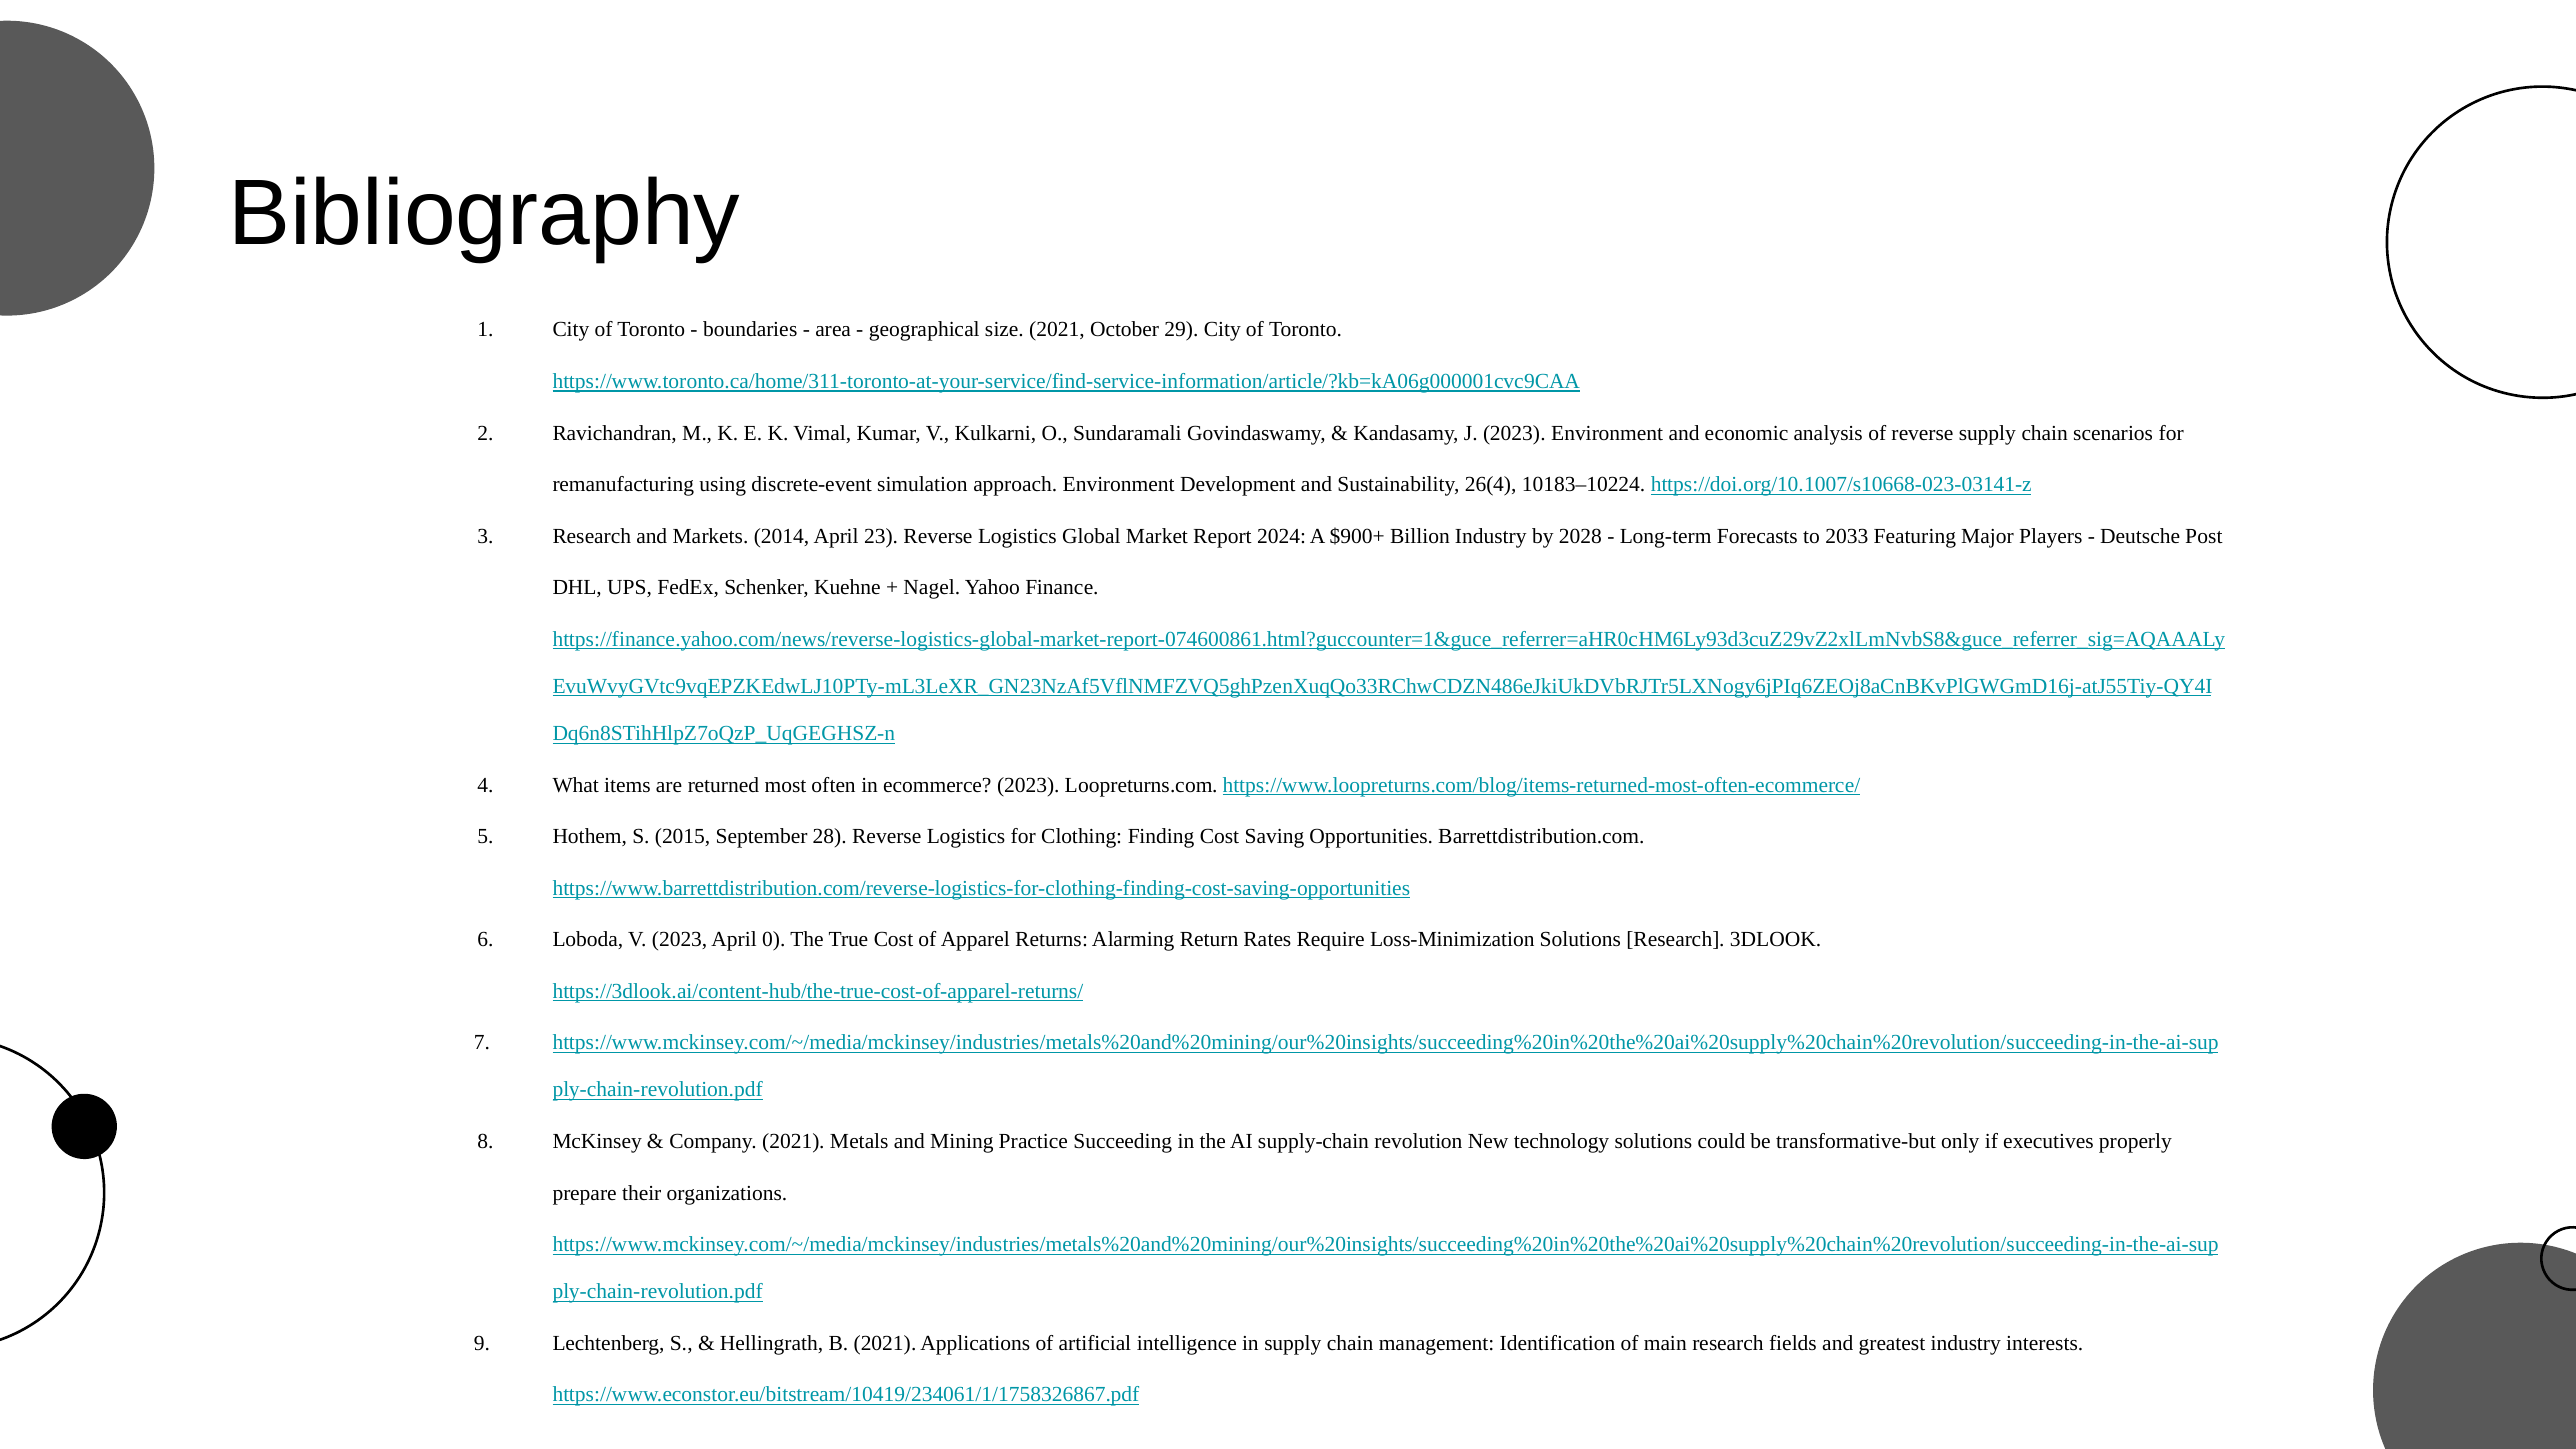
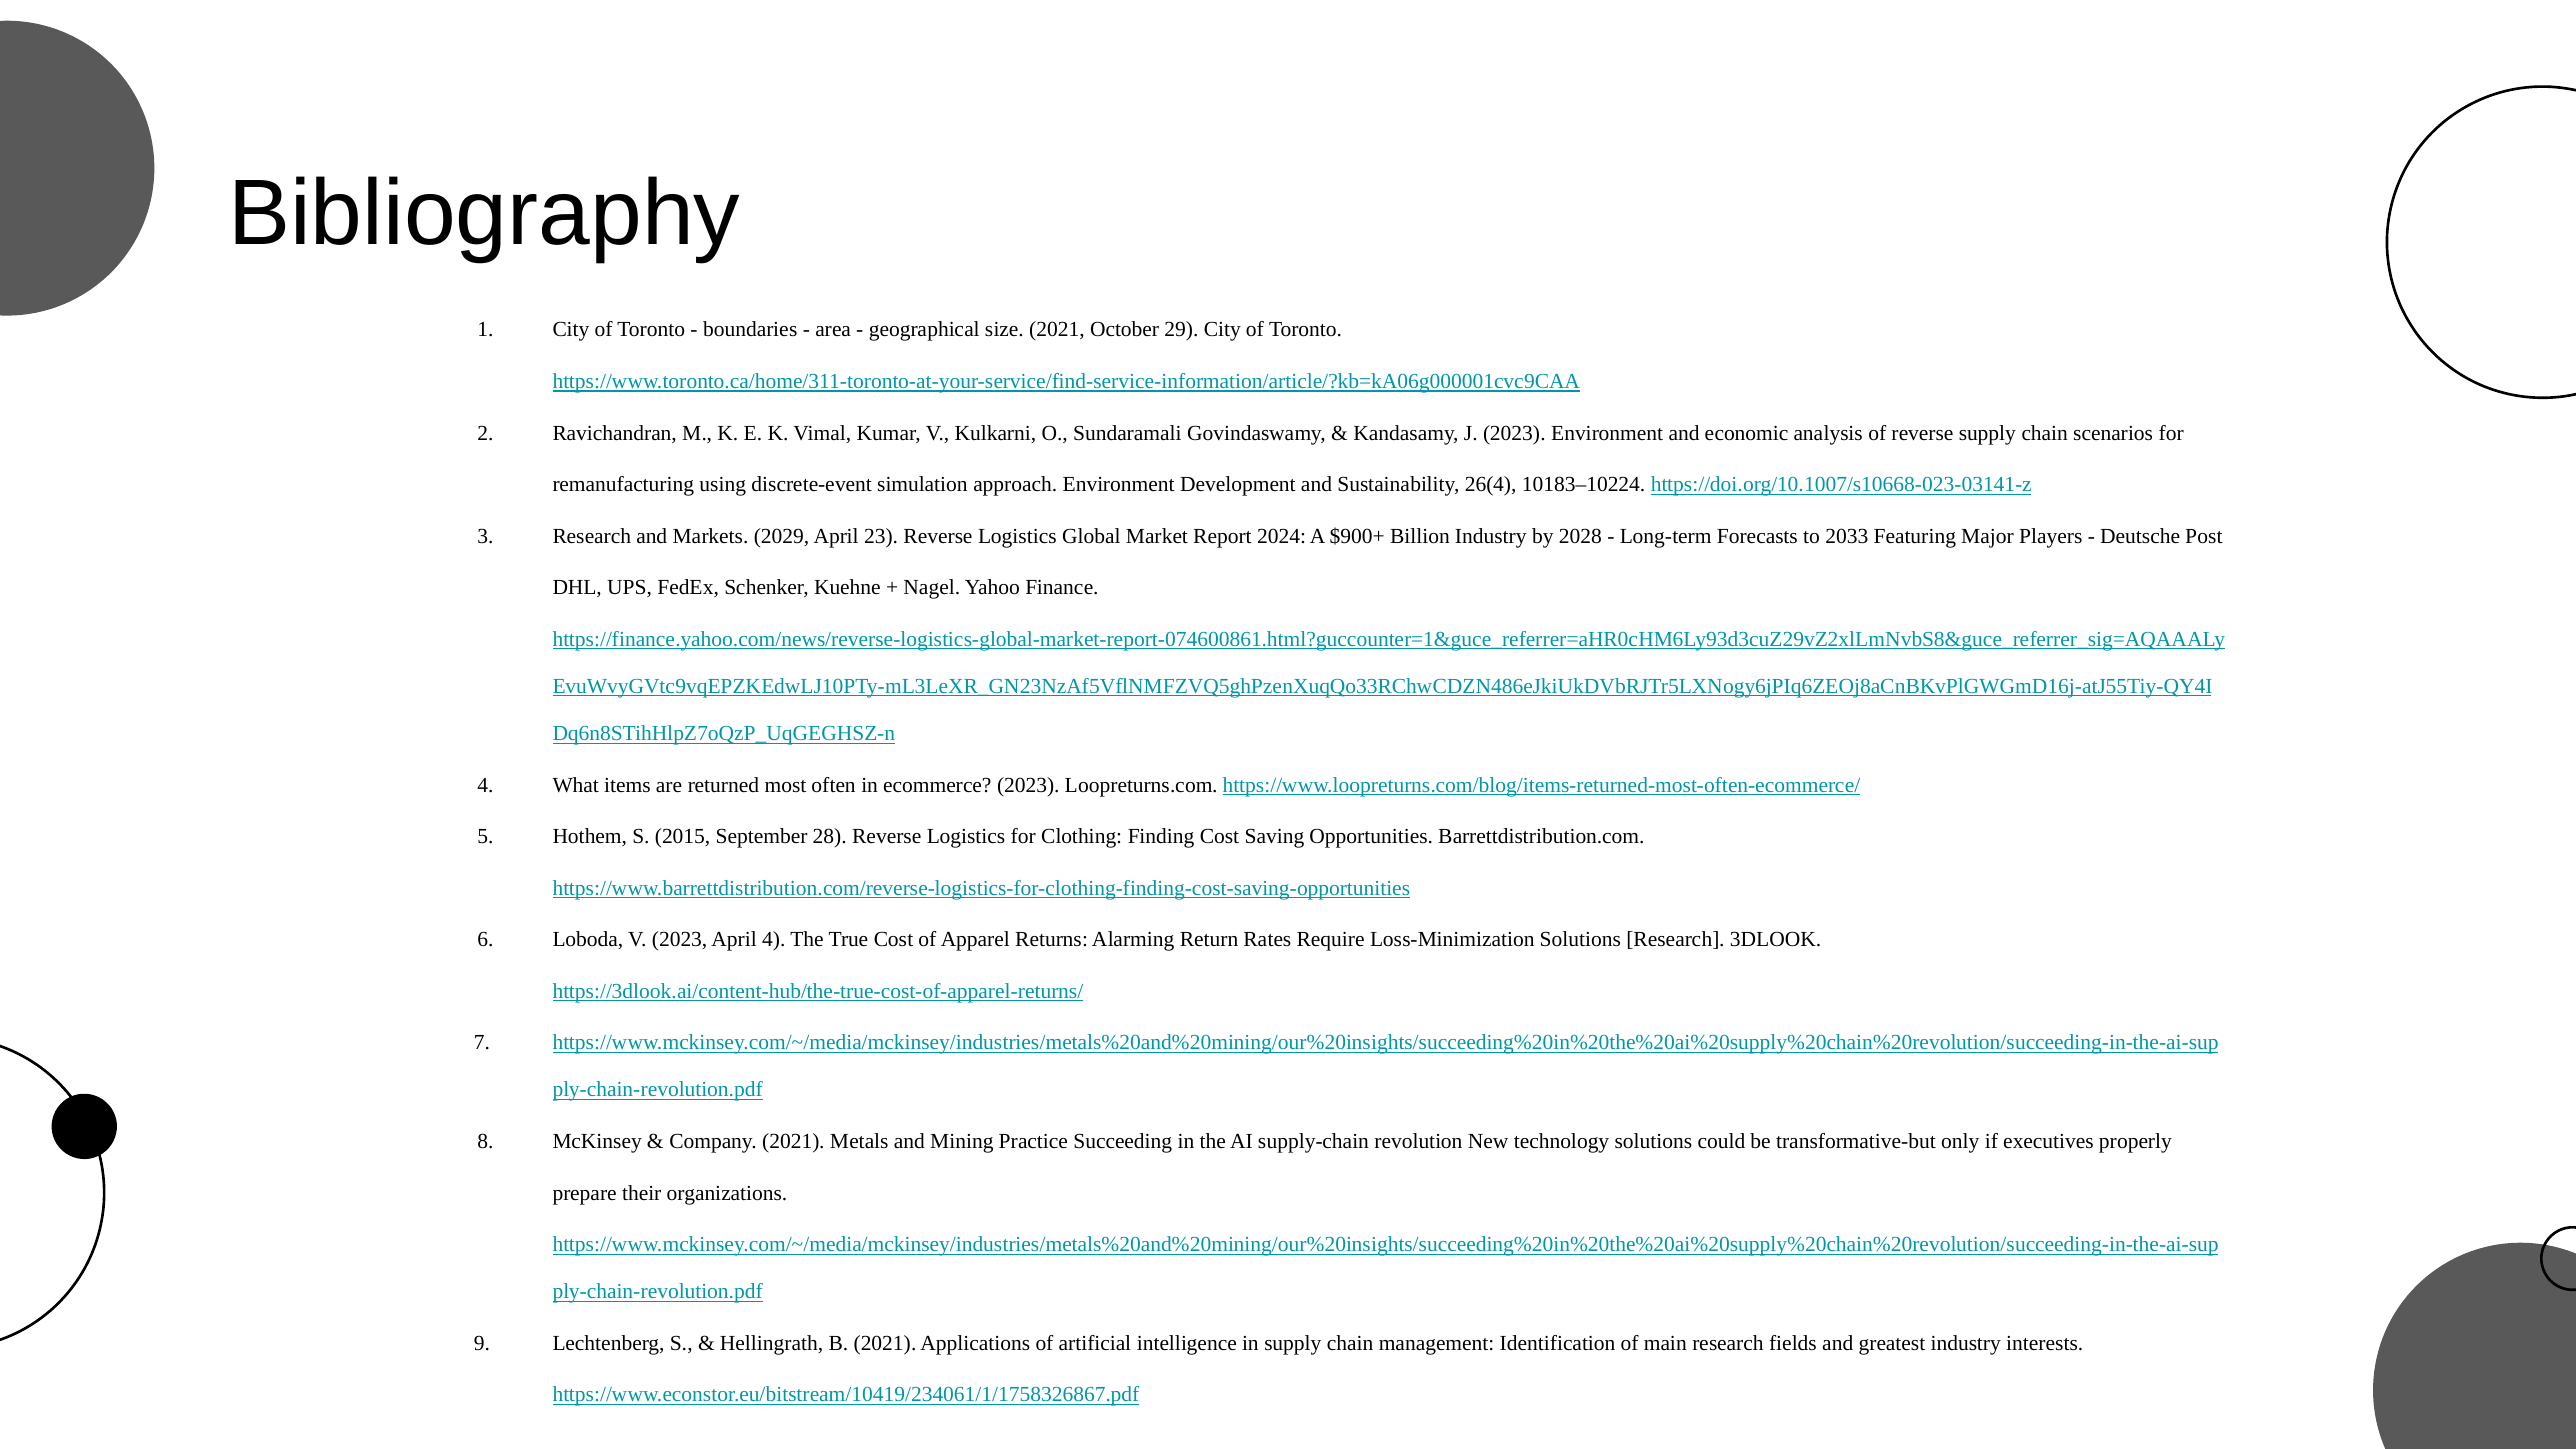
2014: 2014 -> 2029 (782, 536)
April 0: 0 -> 4 (774, 940)
